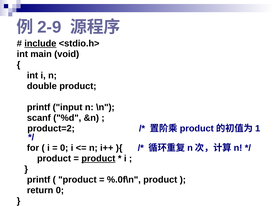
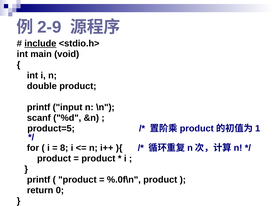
product=2: product=2 -> product=5 (51, 128)
0: 0 -> 8 (64, 148)
product underline: present -> none (98, 158)
